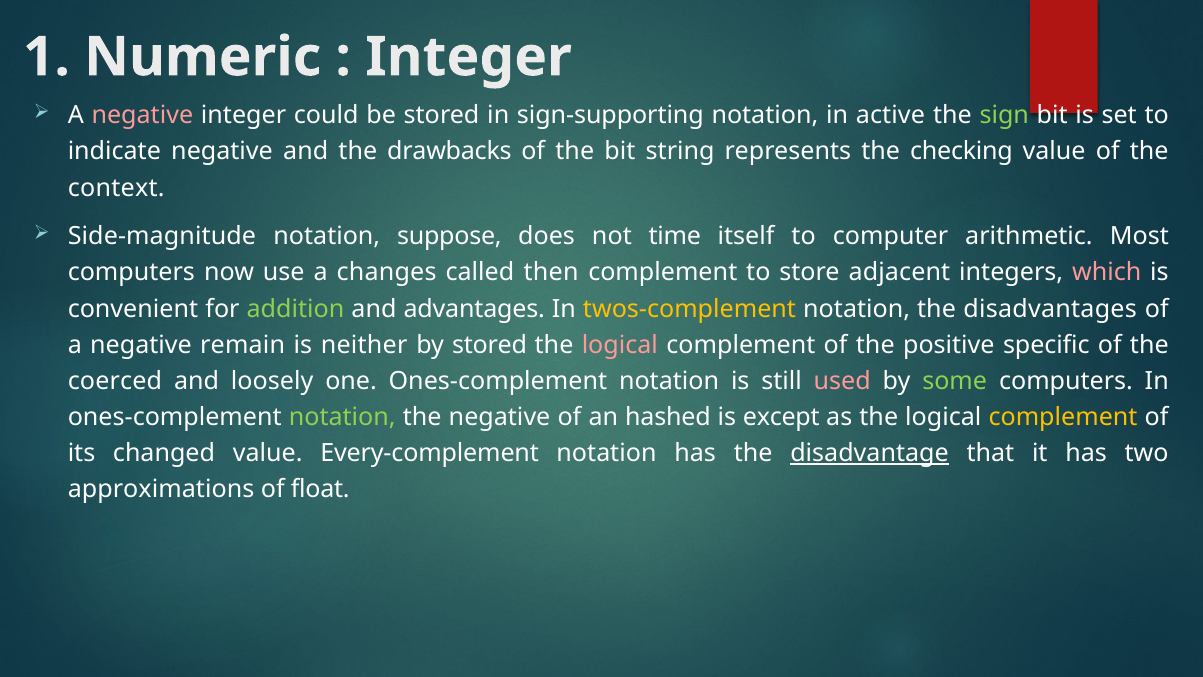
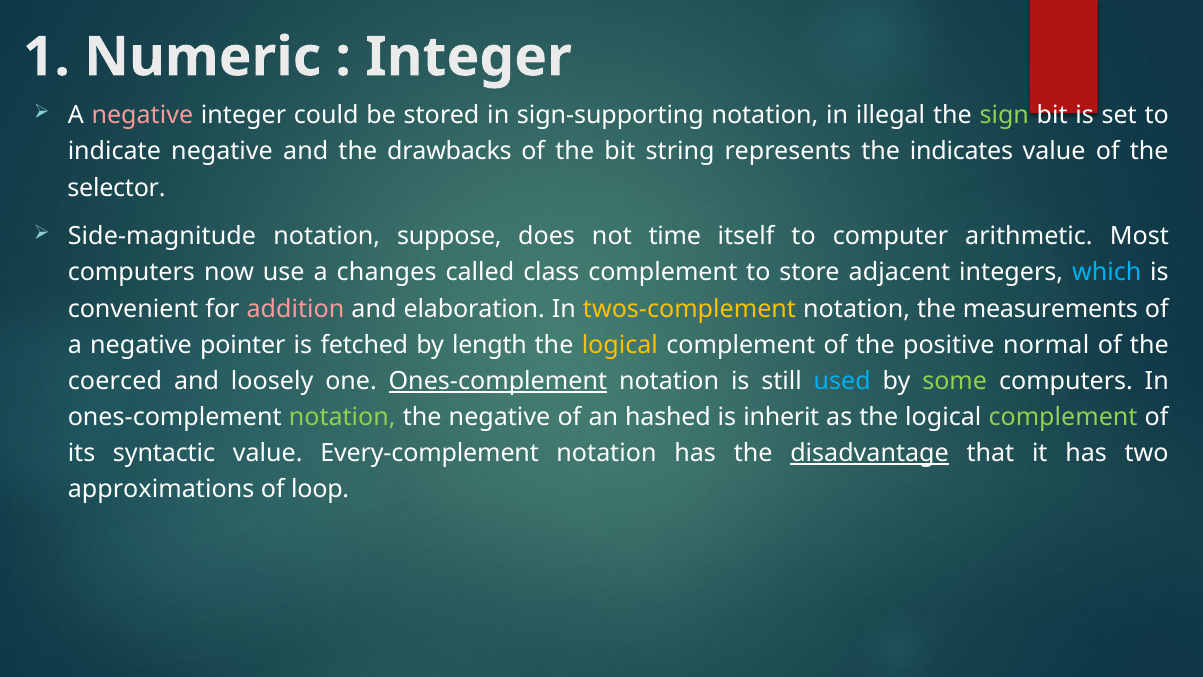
active: active -> illegal (890, 116)
checking: checking -> indicates (961, 152)
context: context -> selector (116, 188)
then: then -> class (551, 273)
which colour: pink -> light blue (1107, 273)
addition colour: light green -> pink (295, 309)
advantages: advantages -> elaboration (474, 309)
disadvantages: disadvantages -> measurements (1050, 309)
remain: remain -> pointer (243, 345)
neither: neither -> fetched (364, 345)
by stored: stored -> length (489, 345)
logical colour: pink -> yellow (620, 345)
specific: specific -> normal (1046, 345)
Ones-complement underline: none -> present (498, 381)
used colour: pink -> light blue (842, 381)
except: except -> inherit (781, 417)
complement colour: yellow -> light green (1063, 417)
changed: changed -> syntactic (164, 453)
float: float -> loop (320, 489)
